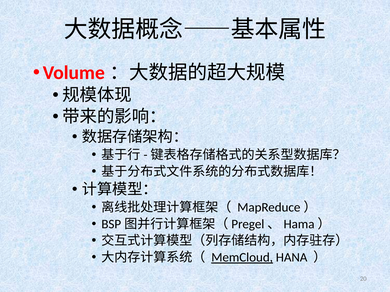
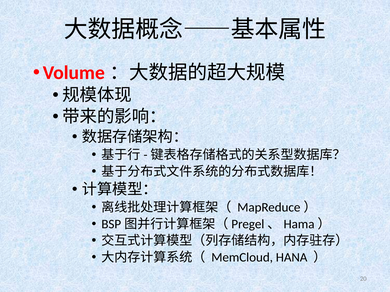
MemCloud underline: present -> none (242, 258)
